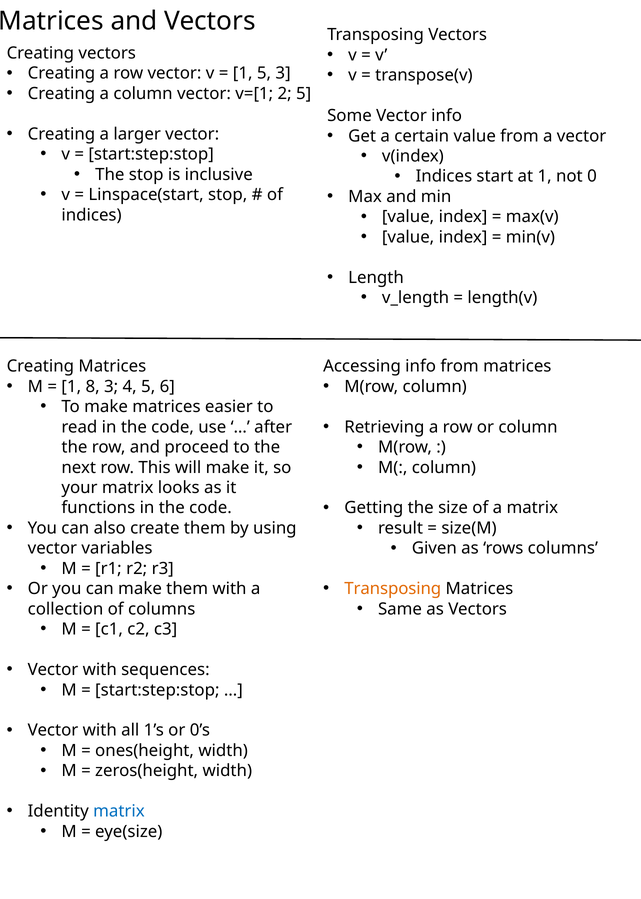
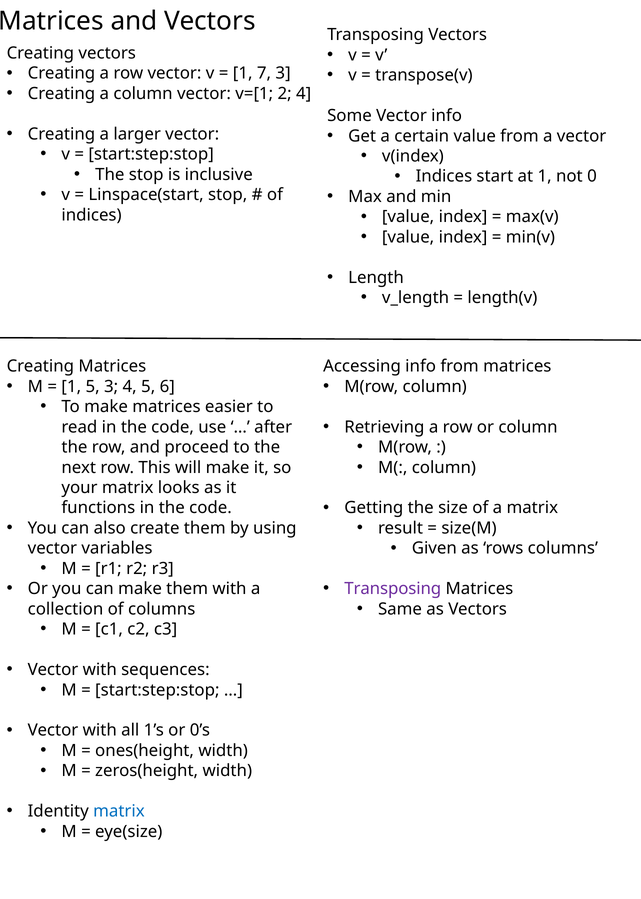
1 5: 5 -> 7 (264, 73)
2 5: 5 -> 4 (304, 94)
1 8: 8 -> 5 (93, 387)
Transposing colour: orange -> purple (393, 589)
